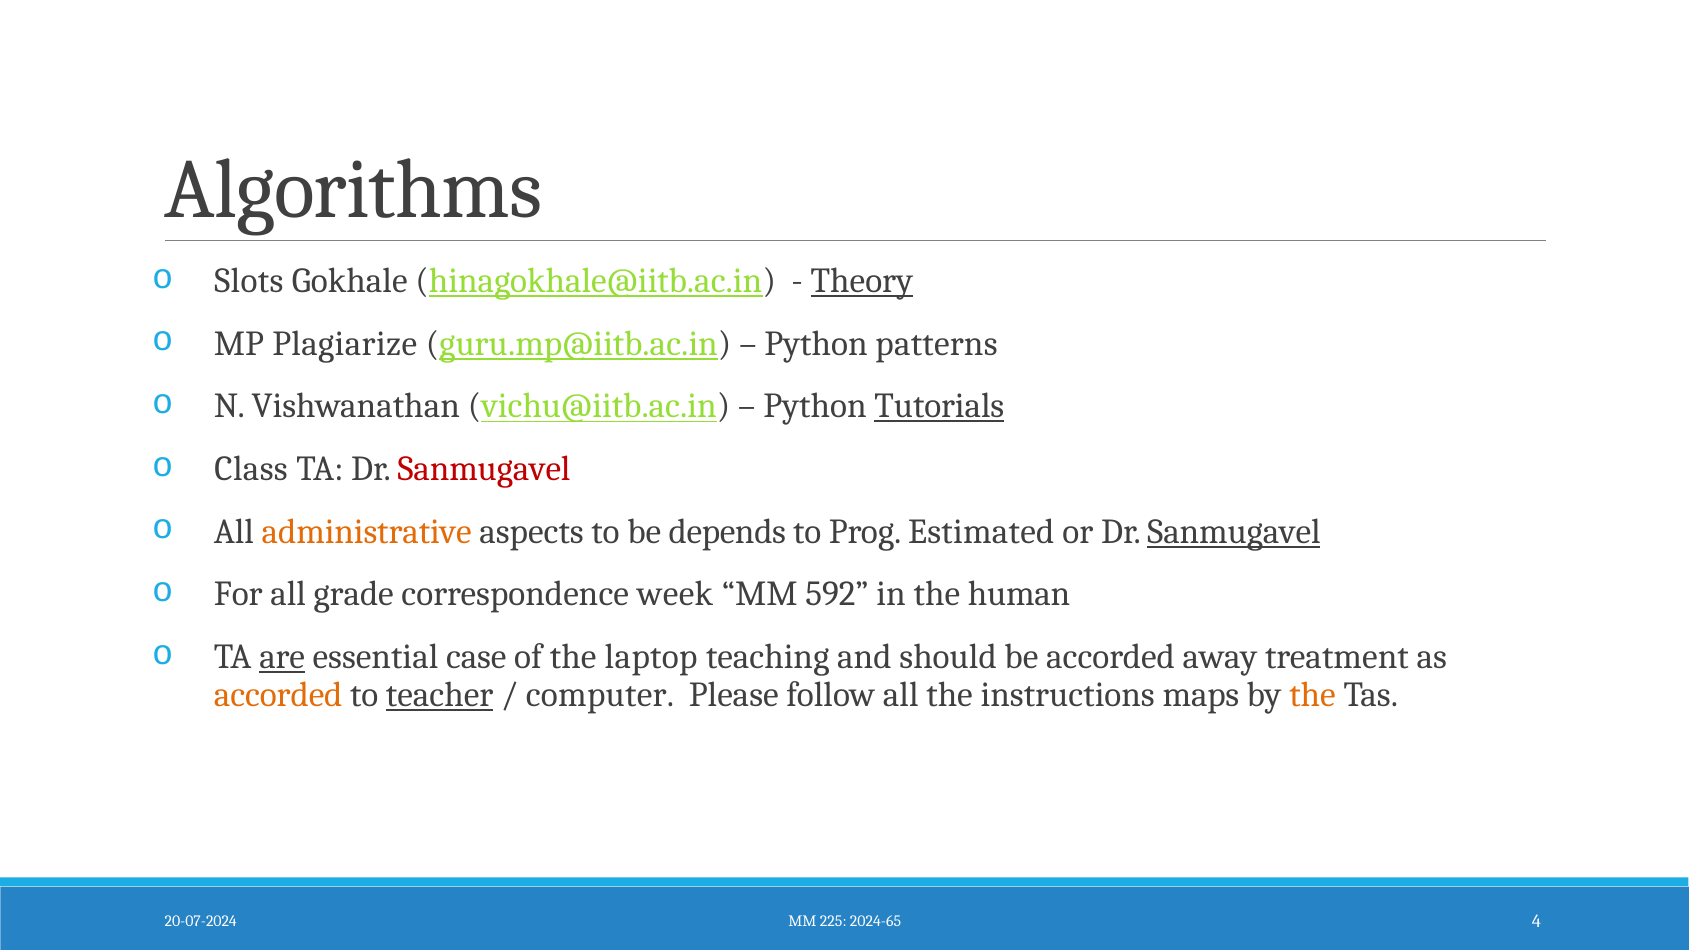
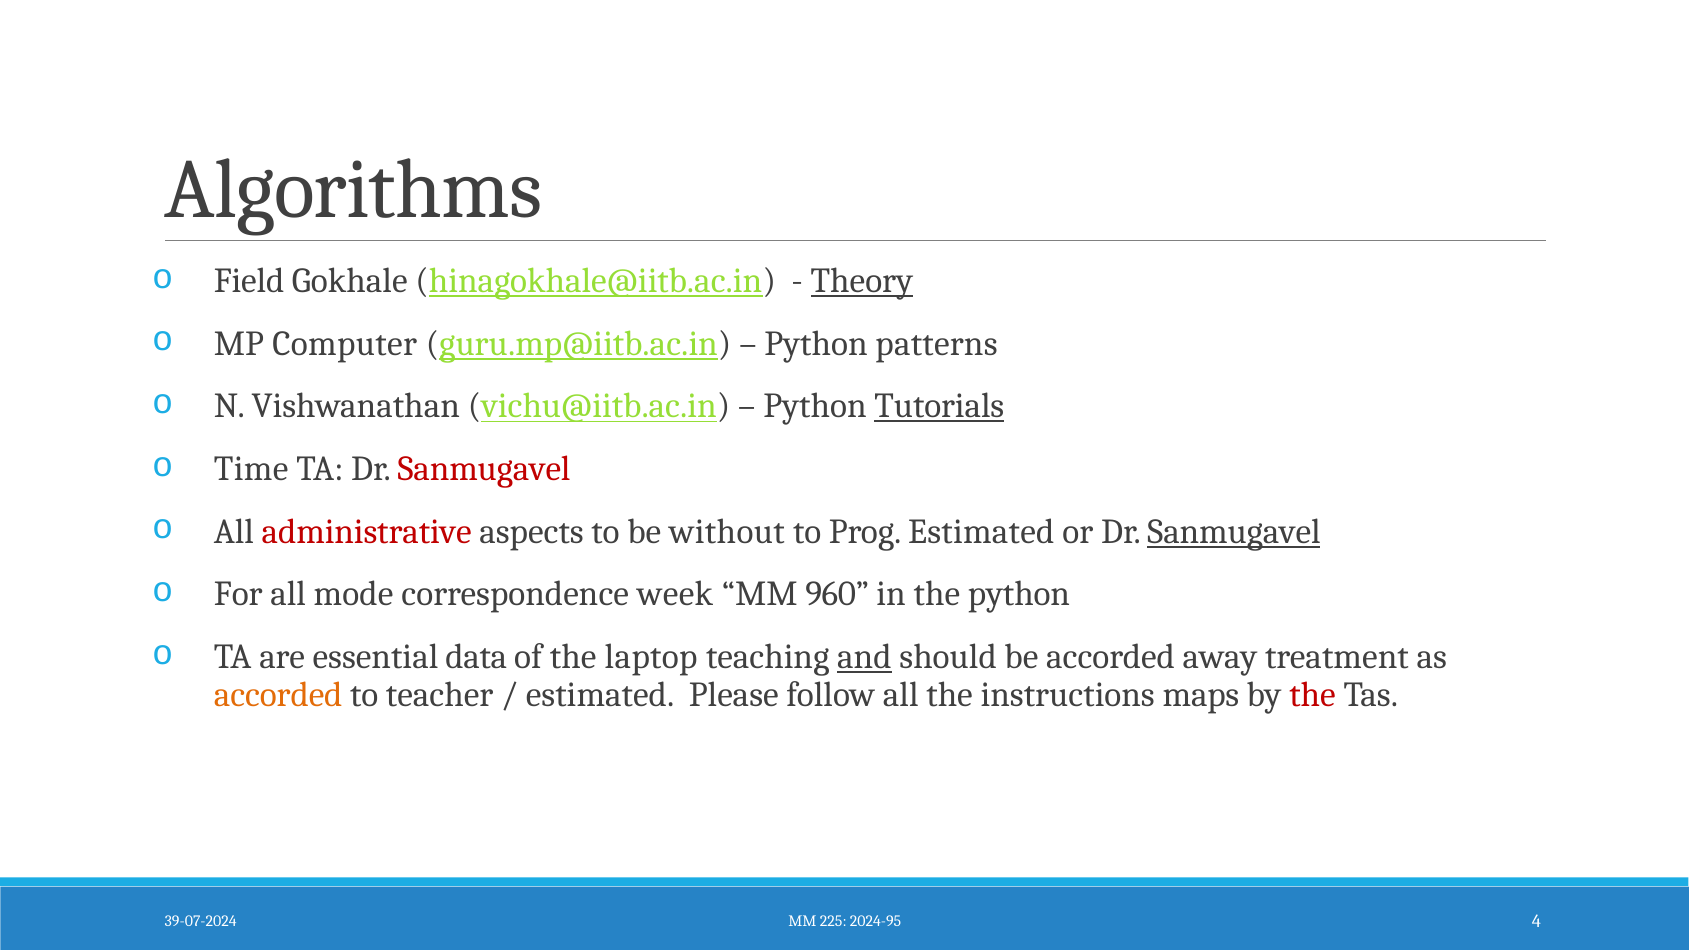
Slots: Slots -> Field (249, 281)
Plagiarize: Plagiarize -> Computer (345, 344)
Class: Class -> Time (251, 469)
administrative colour: orange -> red (367, 532)
depends: depends -> without (727, 532)
grade: grade -> mode (354, 594)
592: 592 -> 960 (837, 594)
the human: human -> python (1019, 594)
are underline: present -> none (282, 657)
case: case -> data (476, 657)
and underline: none -> present (864, 657)
teacher underline: present -> none (440, 695)
computer: computer -> estimated (600, 695)
the colour: orange -> red (1312, 695)
20-07-2024: 20-07-2024 -> 39-07-2024 (201, 921)
2024-65: 2024-65 -> 2024-95 (876, 921)
